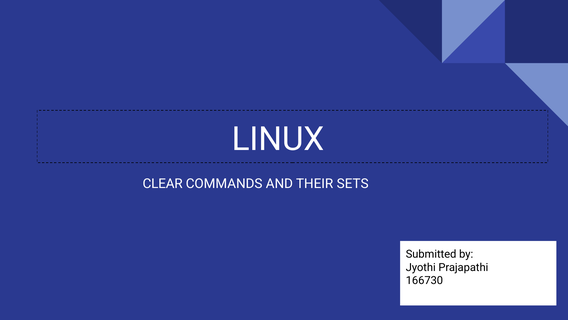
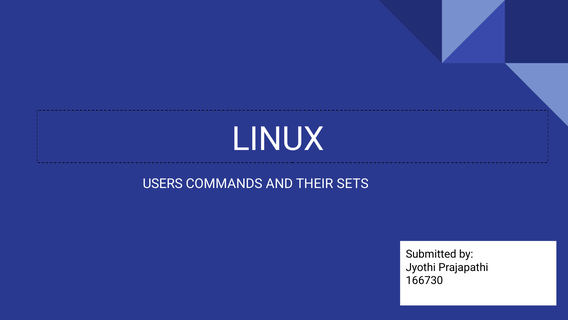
CLEAR: CLEAR -> USERS (163, 183)
